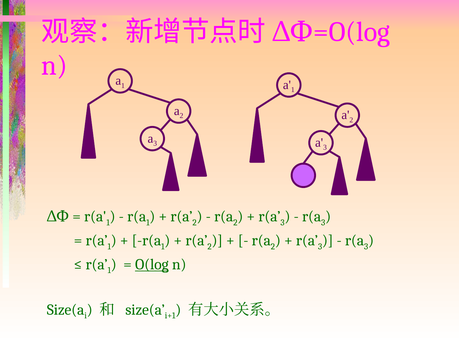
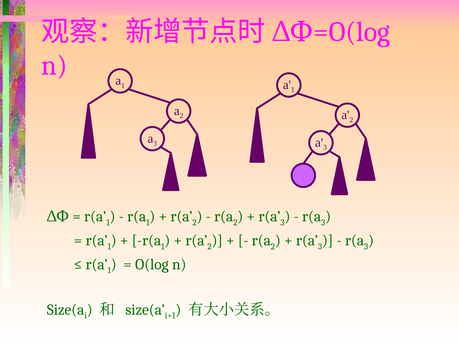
O(log underline: present -> none (152, 265)
